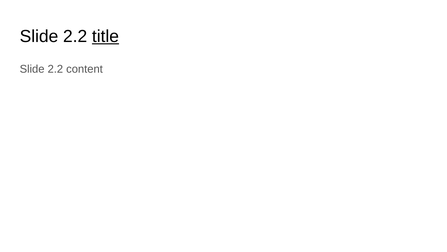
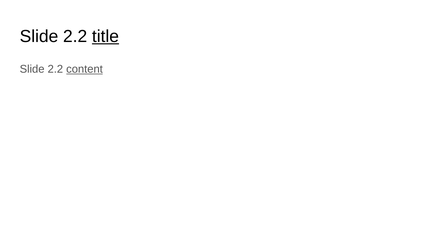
content underline: none -> present (85, 69)
